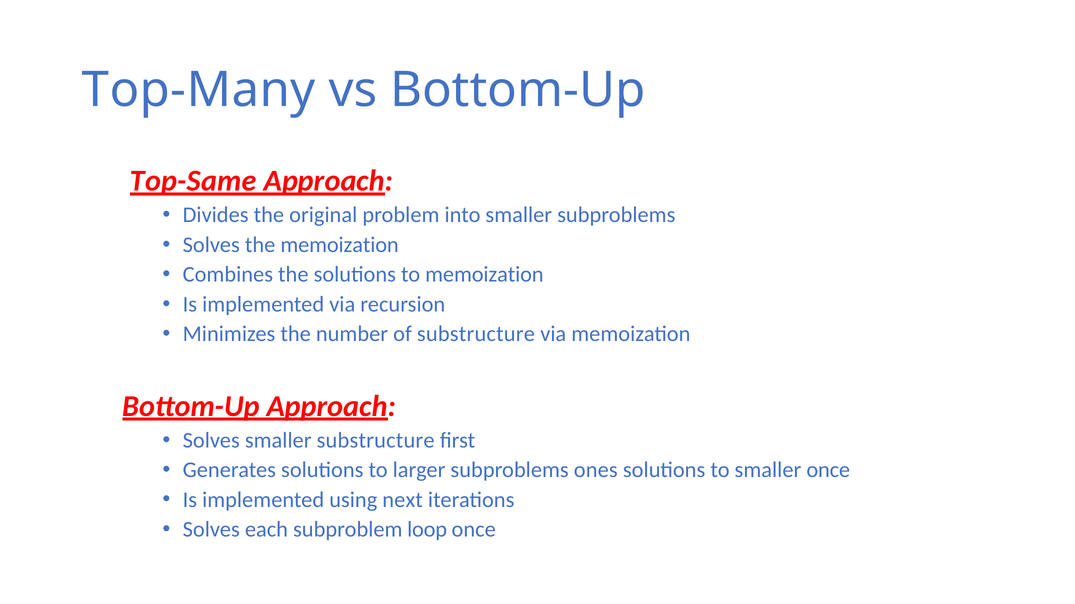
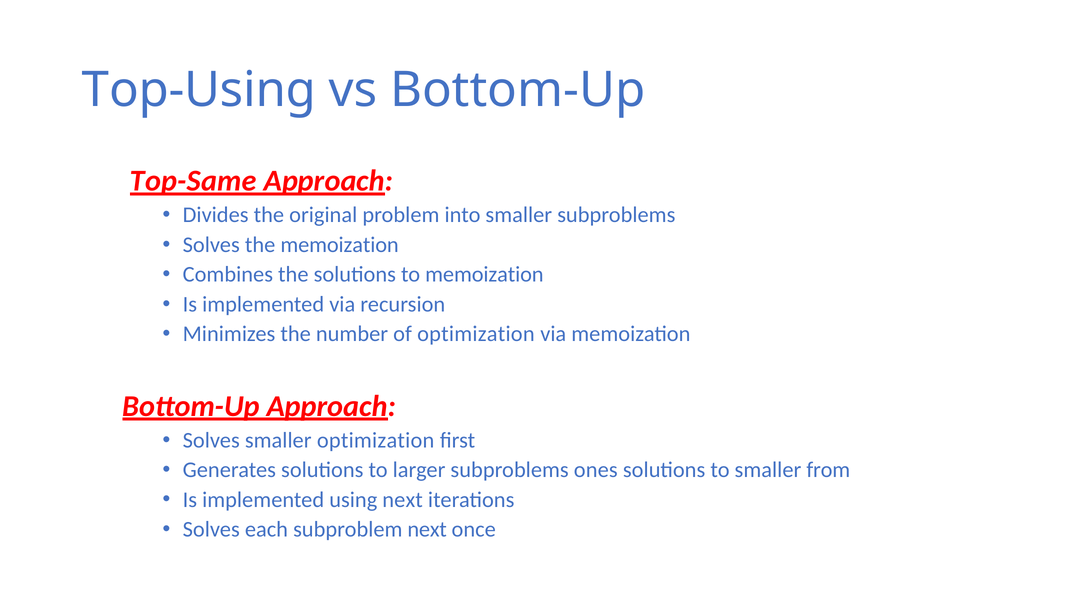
Top-Many: Top-Many -> Top-Using (199, 90)
of substructure: substructure -> optimization (476, 334)
smaller substructure: substructure -> optimization (376, 441)
smaller once: once -> from (828, 470)
subproblem loop: loop -> next (427, 530)
